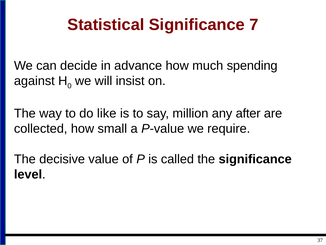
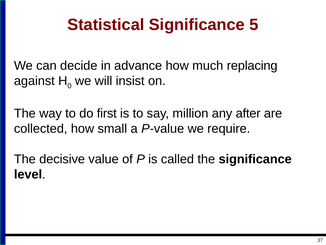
7: 7 -> 5 (254, 25)
spending: spending -> replacing (252, 66)
like: like -> first (107, 113)
